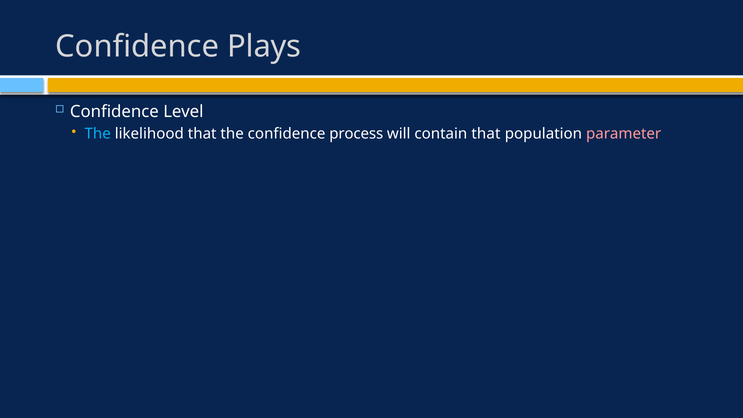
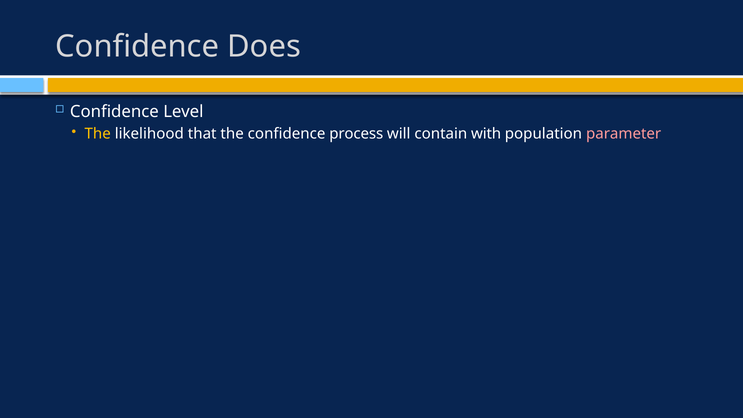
Plays: Plays -> Does (264, 46)
The colour: light blue -> yellow (98, 134)
contain that: that -> with (486, 134)
